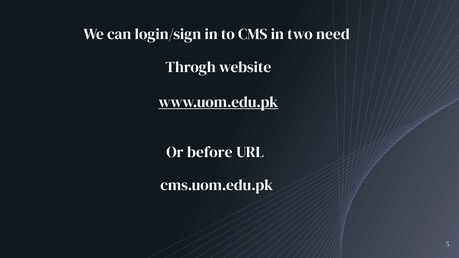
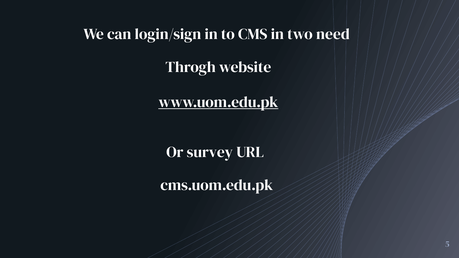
before: before -> survey (210, 152)
